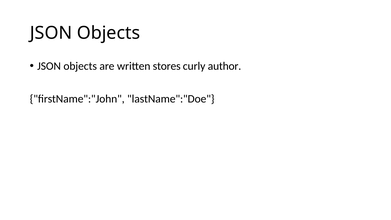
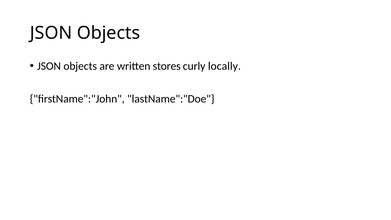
author: author -> locally (224, 66)
